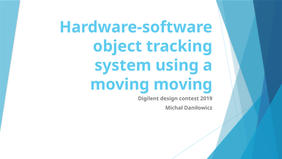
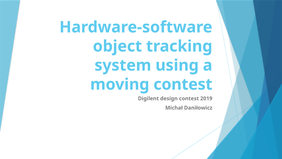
moving moving: moving -> contest (183, 84)
